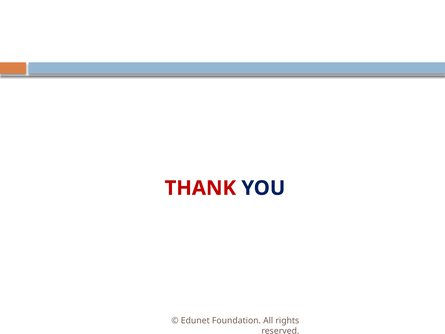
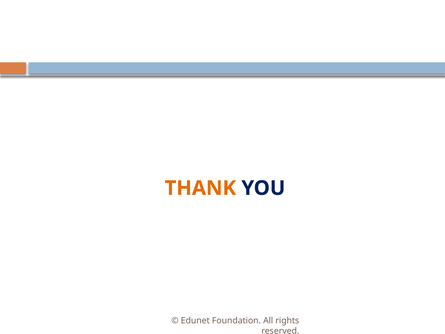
THANK colour: red -> orange (200, 188)
